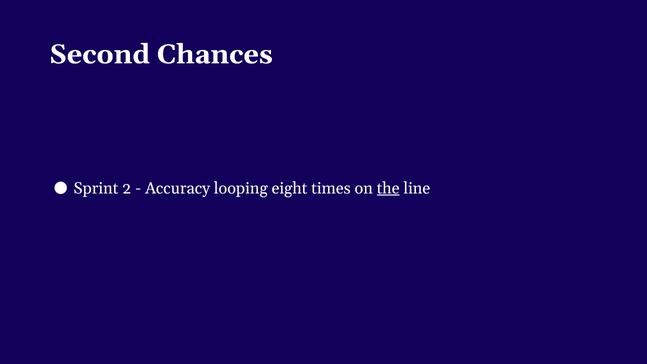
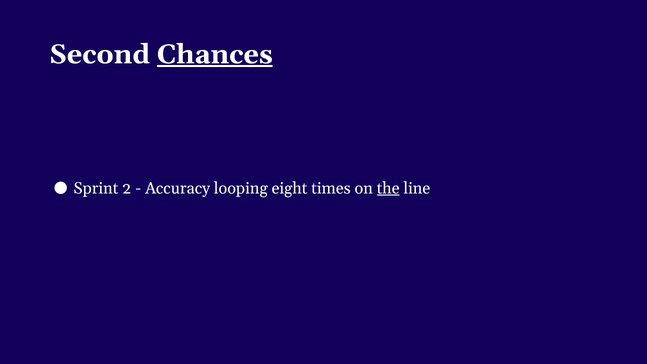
Chances underline: none -> present (215, 54)
